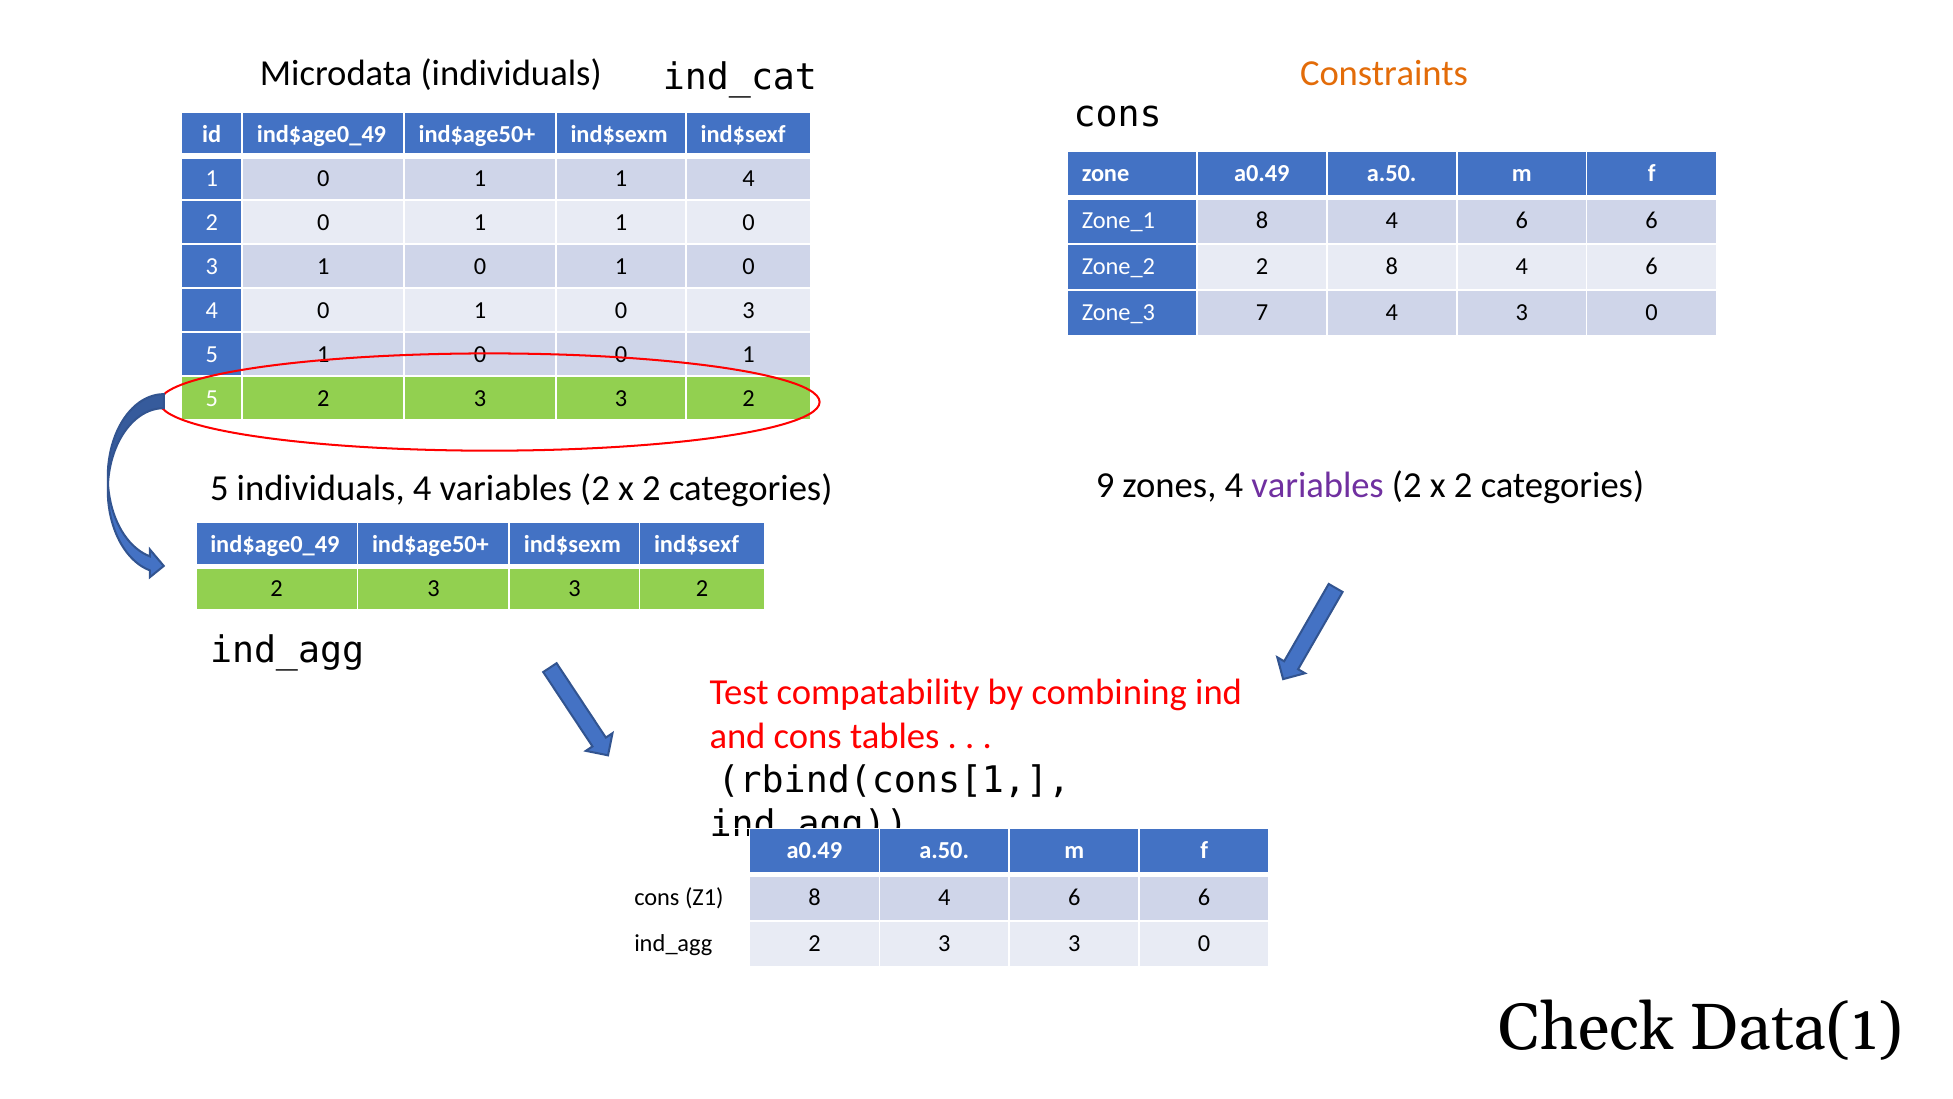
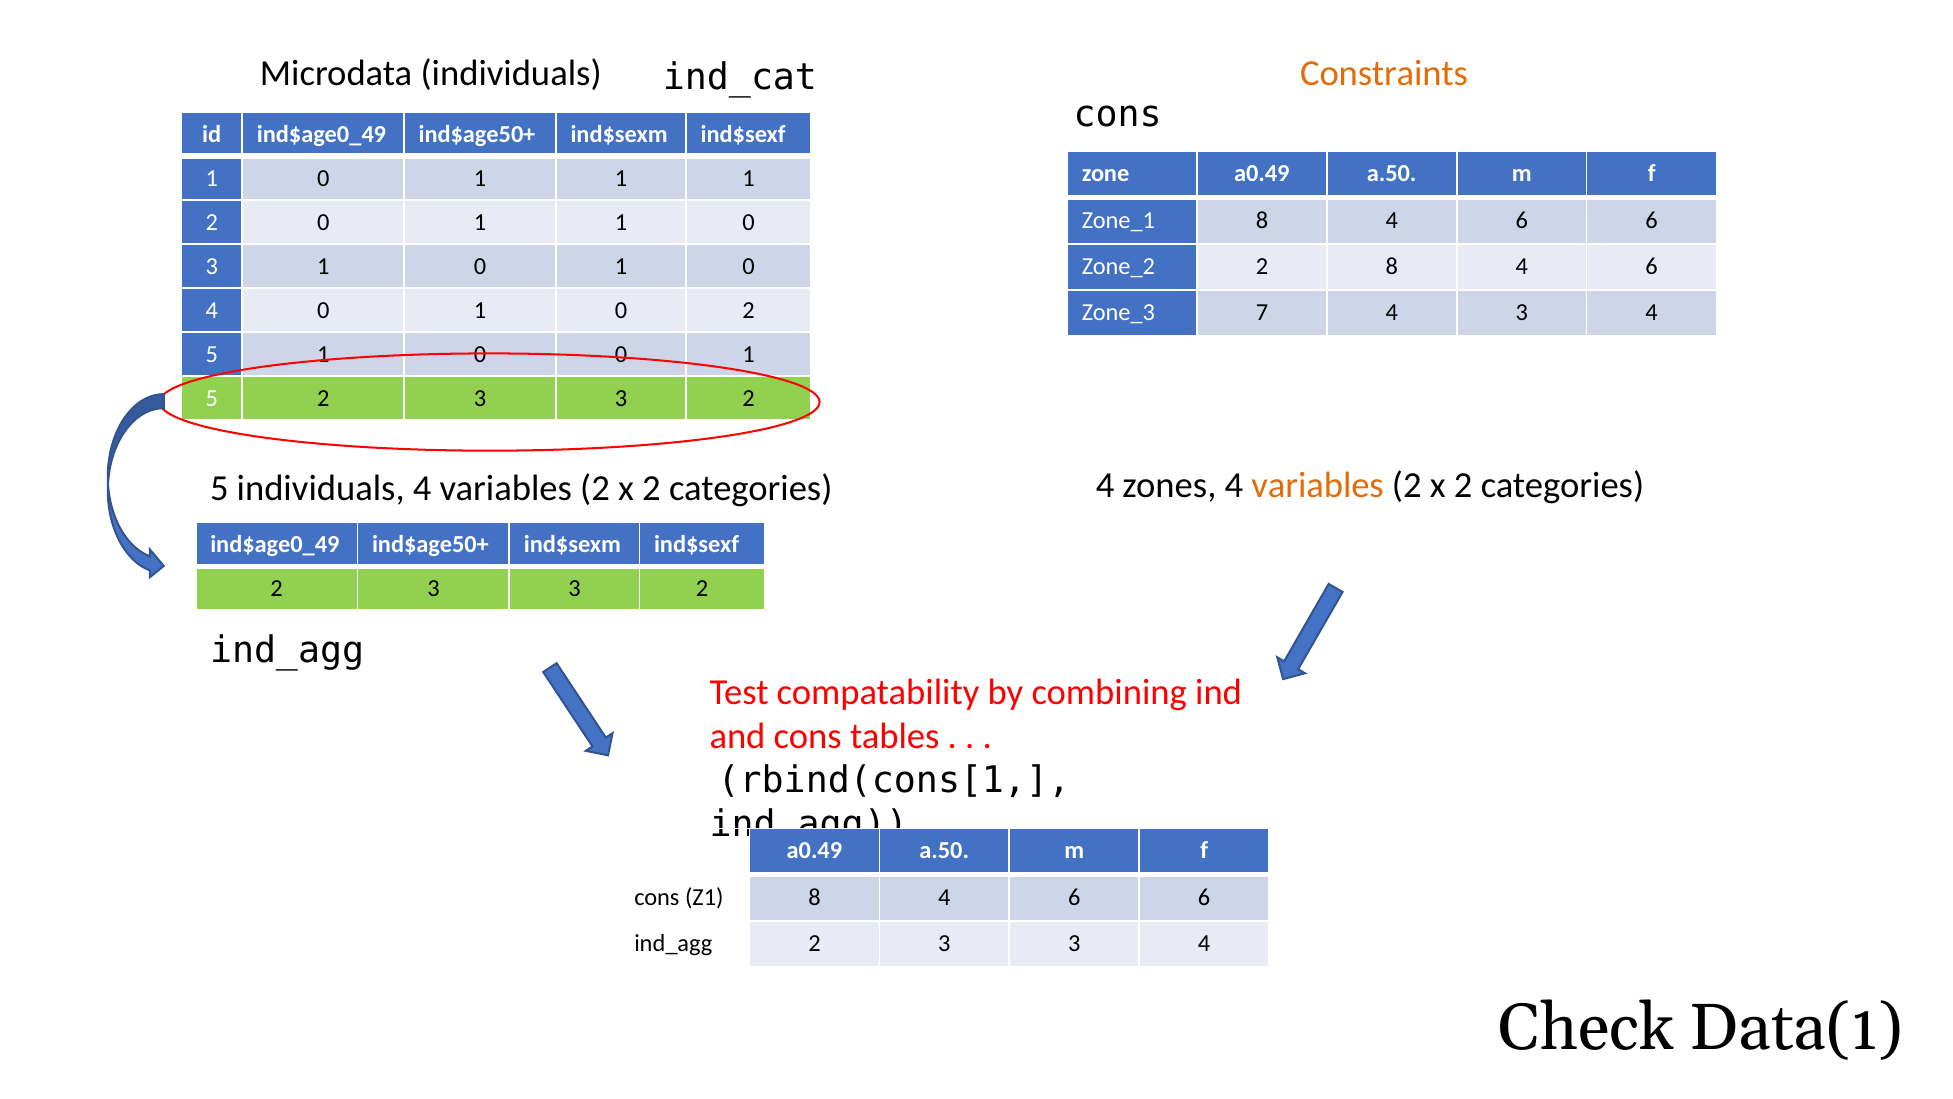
1 1 4: 4 -> 1 (749, 178)
0 1 0 3: 3 -> 2 (749, 310)
4 3 0: 0 -> 4 (1652, 312)
categories 9: 9 -> 4 (1105, 485)
variables colour: purple -> orange (1318, 485)
3 3 0: 0 -> 4 (1204, 943)
